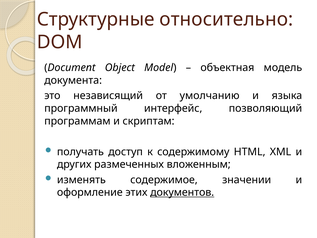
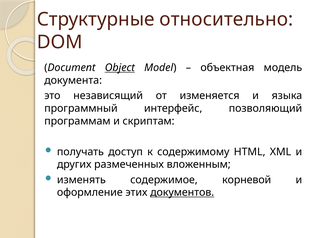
Object underline: none -> present (120, 68)
умолчанию: умолчанию -> изменяется (210, 96)
значении: значении -> корневой (247, 180)
